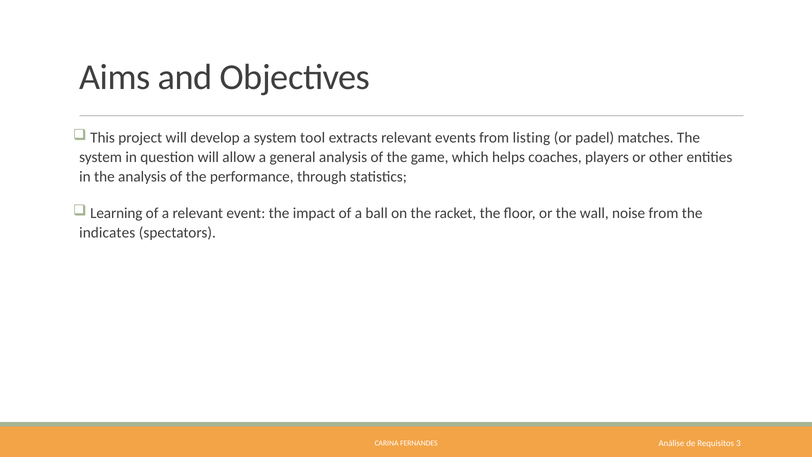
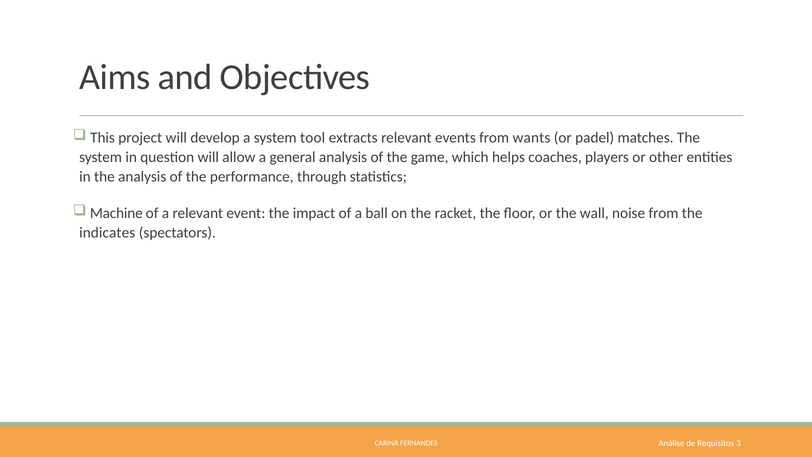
listing: listing -> wants (531, 137)
Learning: Learning -> Machine (116, 213)
